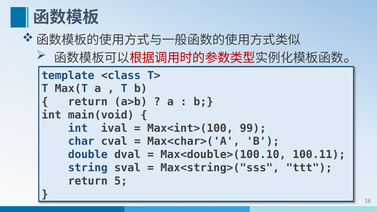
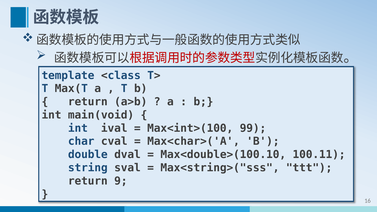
5: 5 -> 9 (121, 181)
